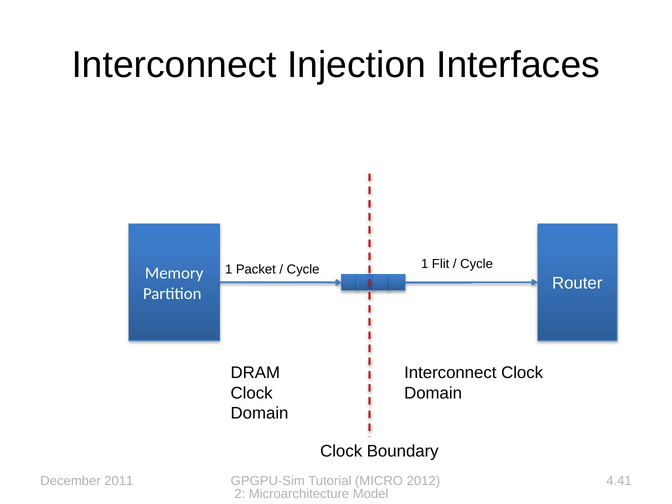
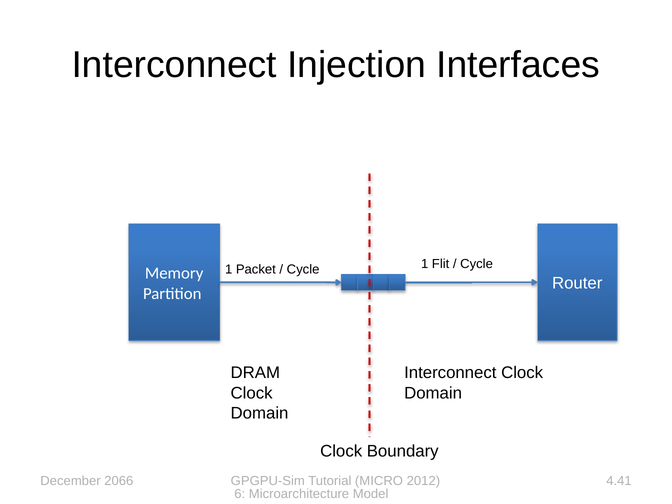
2011: 2011 -> 2066 (119, 481)
2: 2 -> 6 (240, 494)
